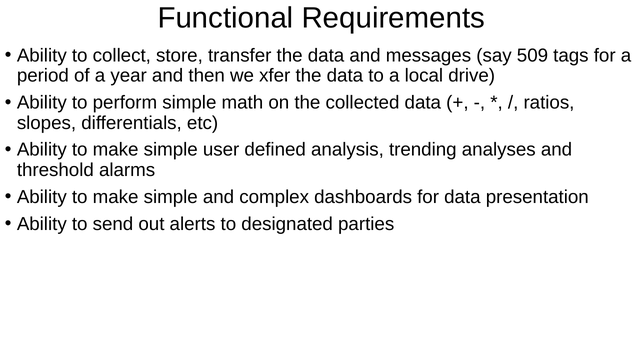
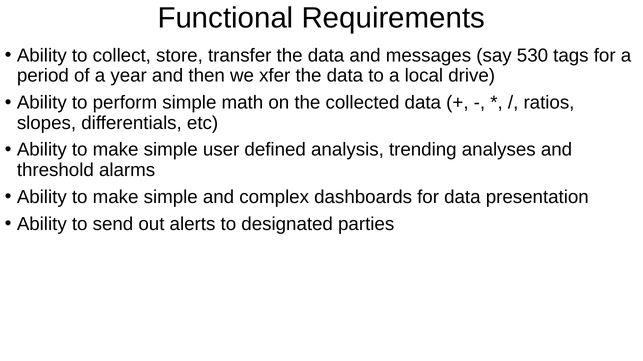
509: 509 -> 530 (532, 56)
